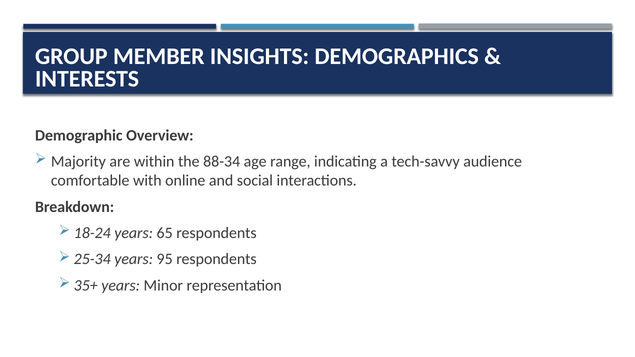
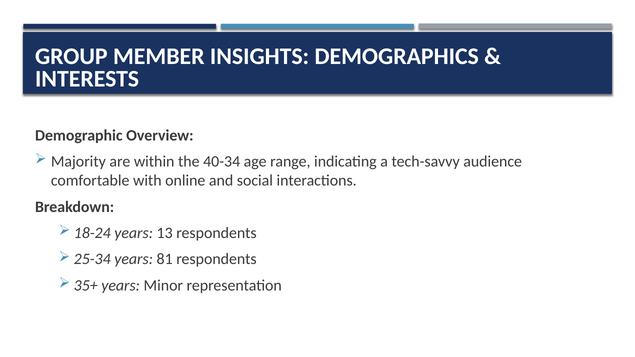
88-34: 88-34 -> 40-34 (222, 162)
65: 65 -> 13 (165, 233)
95: 95 -> 81 (165, 259)
